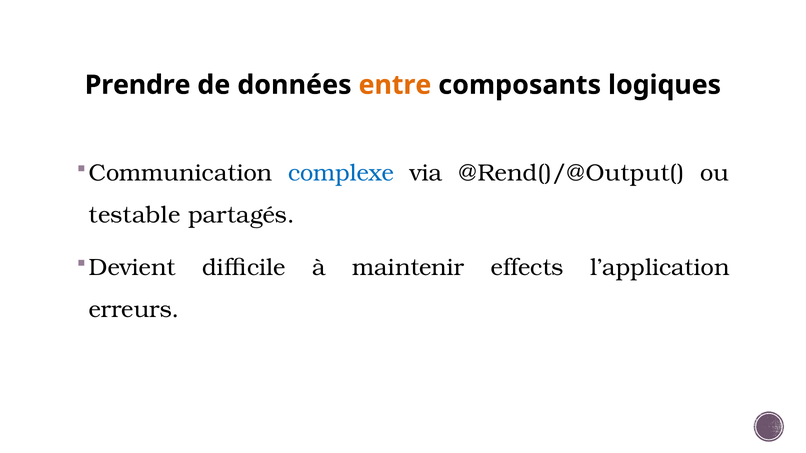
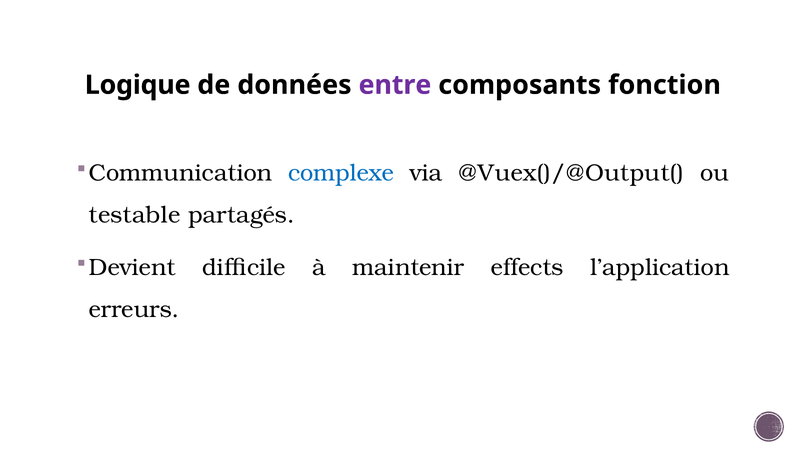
Prendre: Prendre -> Logique (138, 85)
entre colour: orange -> purple (395, 85)
logiques: logiques -> fonction (664, 85)
@Rend()/@Output(: @Rend()/@Output( -> @Vuex()/@Output( (571, 173)
